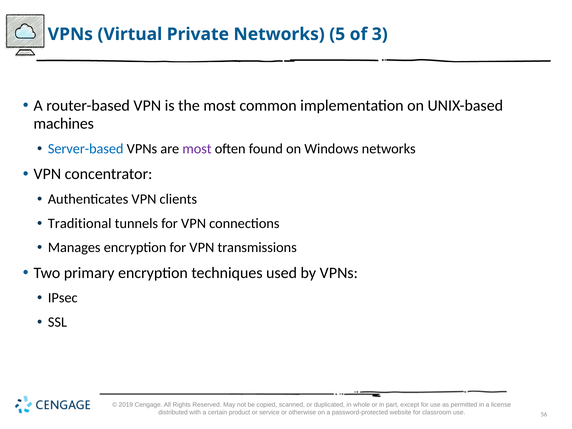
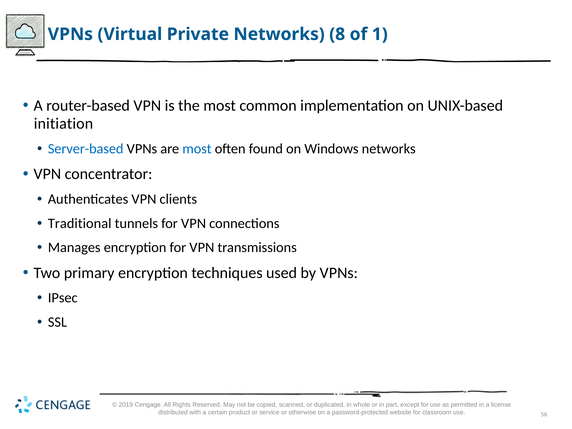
5: 5 -> 8 (337, 34)
3: 3 -> 1 (380, 34)
machines: machines -> initiation (63, 124)
most colour: purple -> blue (197, 149)
